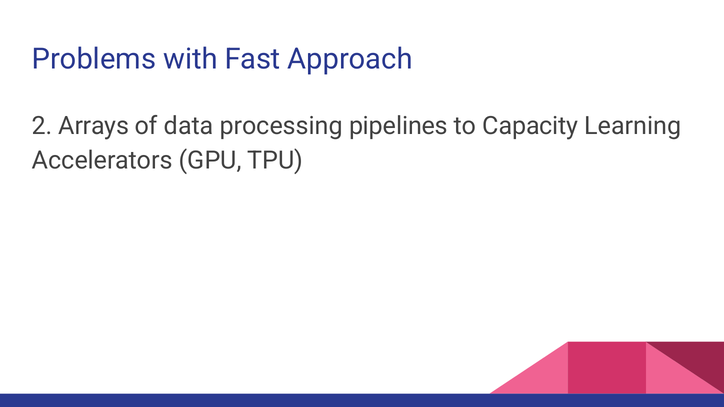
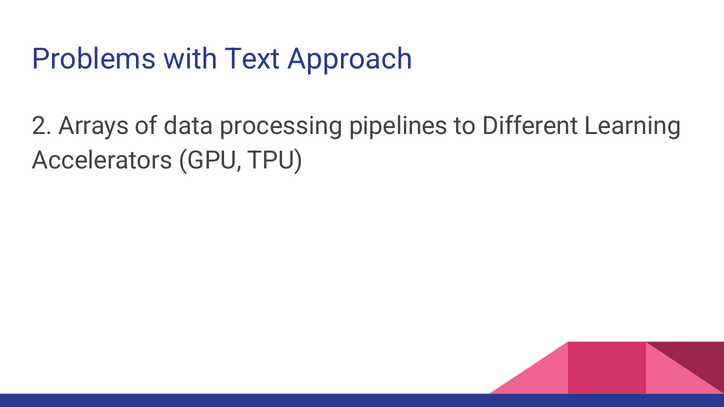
Fast: Fast -> Text (252, 59)
Capacity: Capacity -> Different (530, 126)
